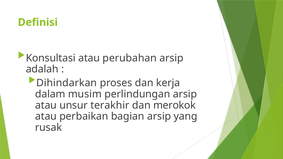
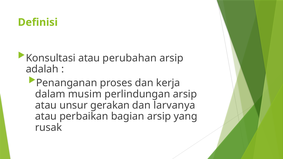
Dihindarkan: Dihindarkan -> Penanganan (67, 83)
terakhir: terakhir -> gerakan (110, 105)
merokok: merokok -> larvanya (174, 105)
